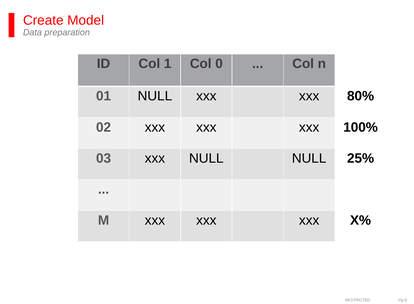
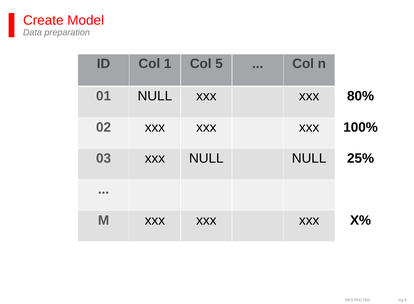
0: 0 -> 5 (219, 64)
